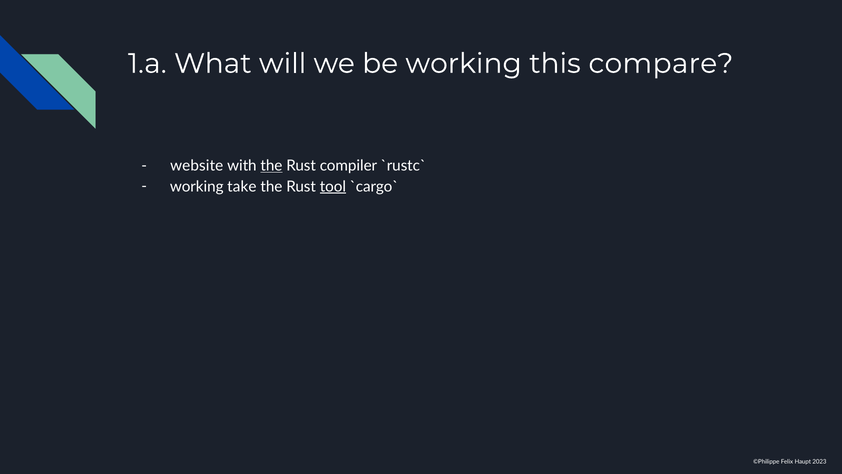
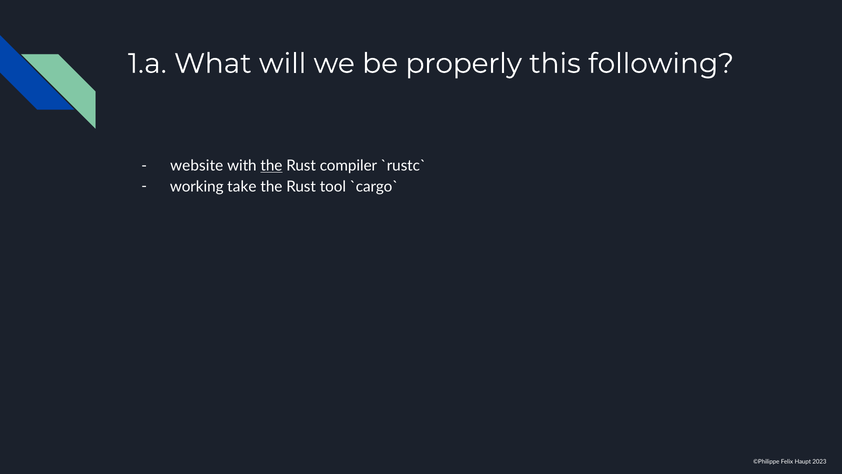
be working: working -> properly (464, 63)
compare: compare -> following (661, 63)
tool underline: present -> none (333, 186)
